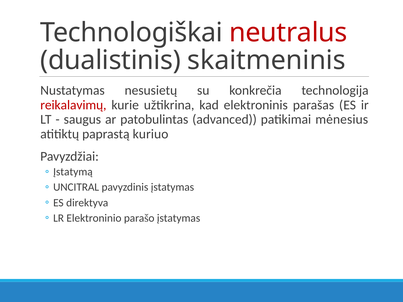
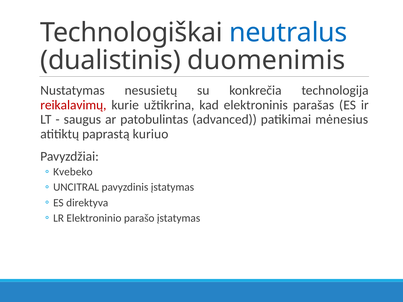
neutralus colour: red -> blue (288, 33)
skaitmeninis: skaitmeninis -> duomenimis (266, 60)
Įstatymą: Įstatymą -> Kvebeko (73, 172)
